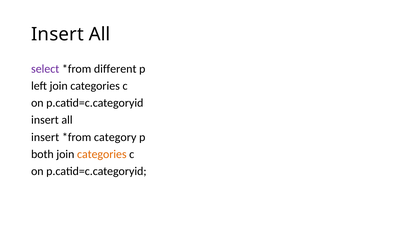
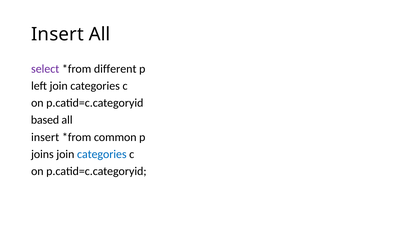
insert: insert -> based (45, 120)
category: category -> common (115, 137)
both: both -> joins (42, 155)
categories colour: orange -> blue (102, 155)
